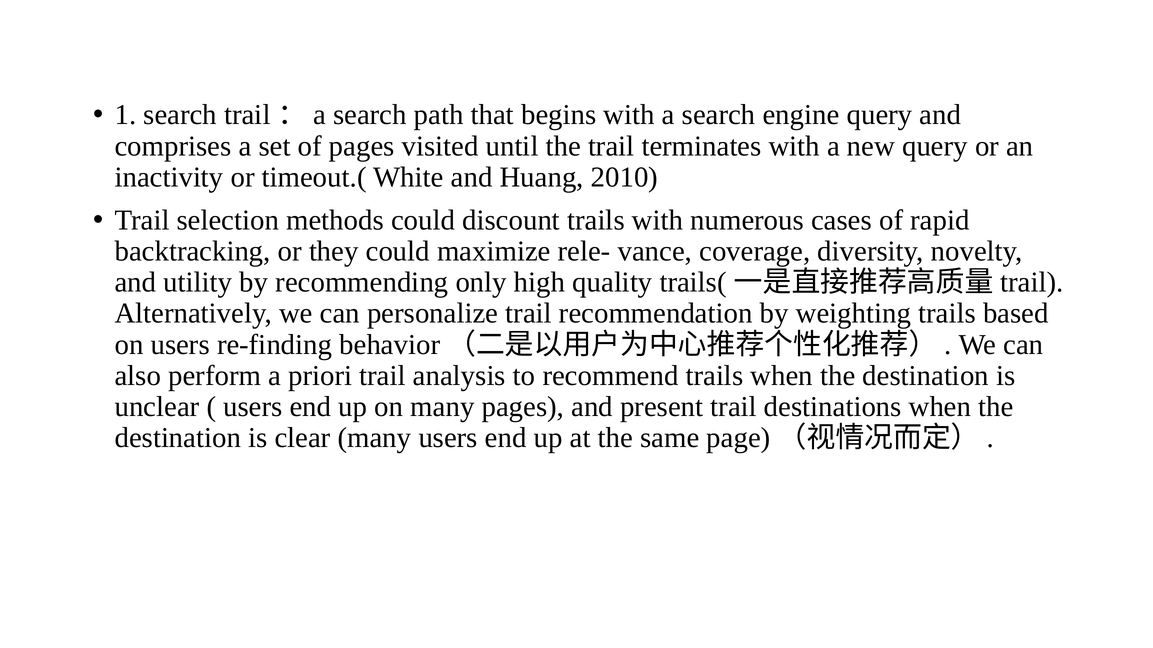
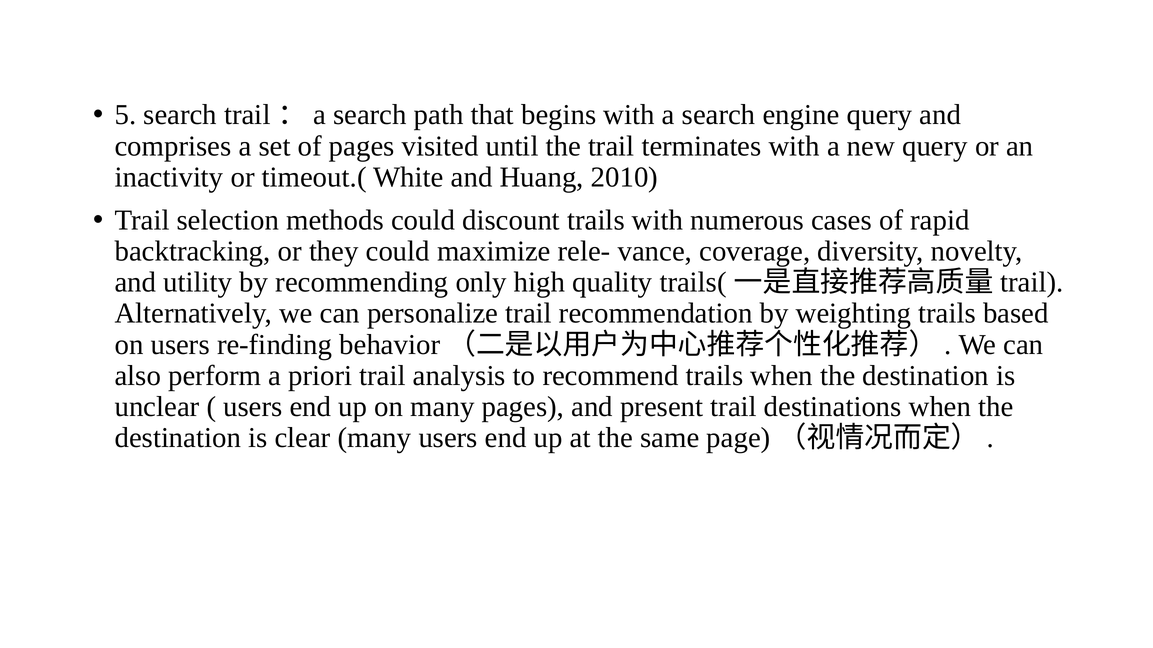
1: 1 -> 5 (125, 115)
